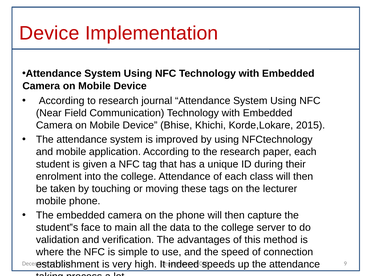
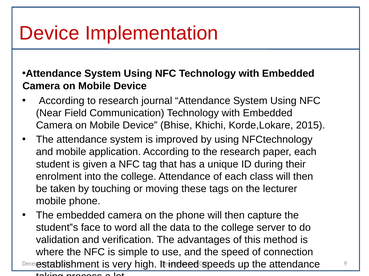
main: main -> word (126, 228)
